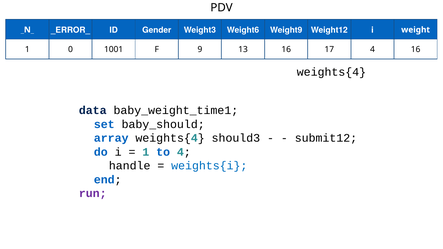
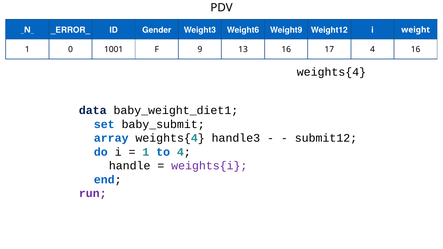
baby_weight_time1: baby_weight_time1 -> baby_weight_diet1 (176, 111)
baby_should: baby_should -> baby_submit (163, 124)
should3: should3 -> handle3 (236, 138)
weights{i colour: blue -> purple (209, 166)
